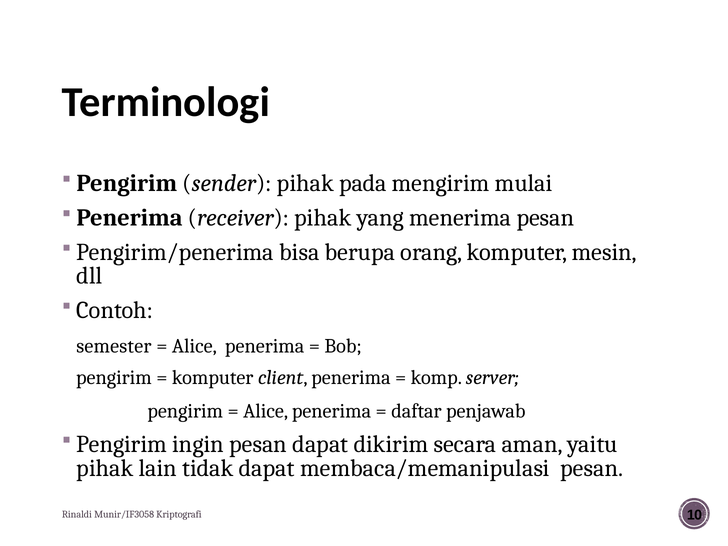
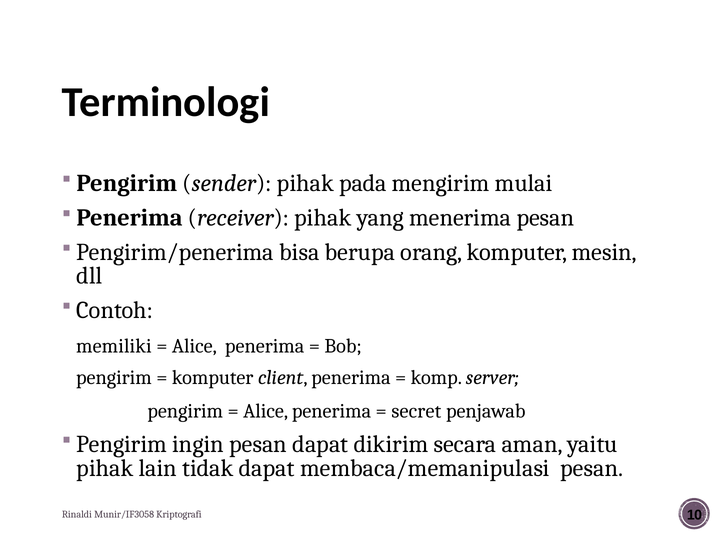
semester: semester -> memiliki (114, 346)
daftar: daftar -> secret (416, 411)
